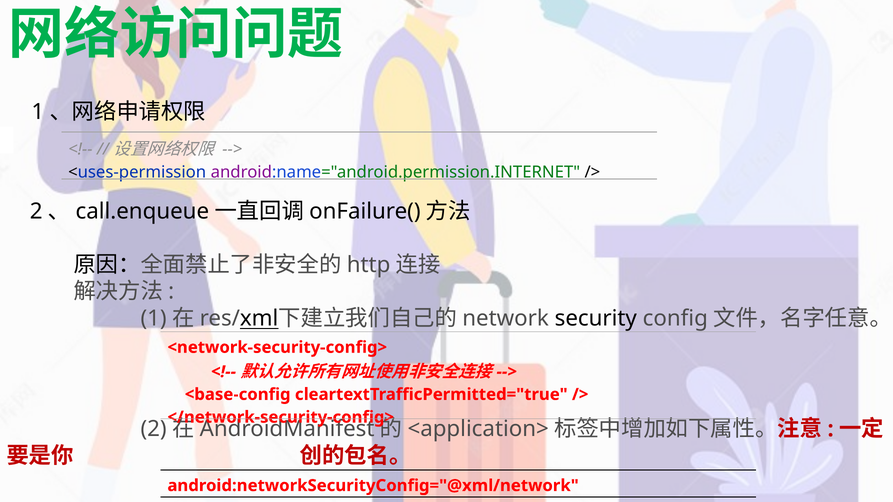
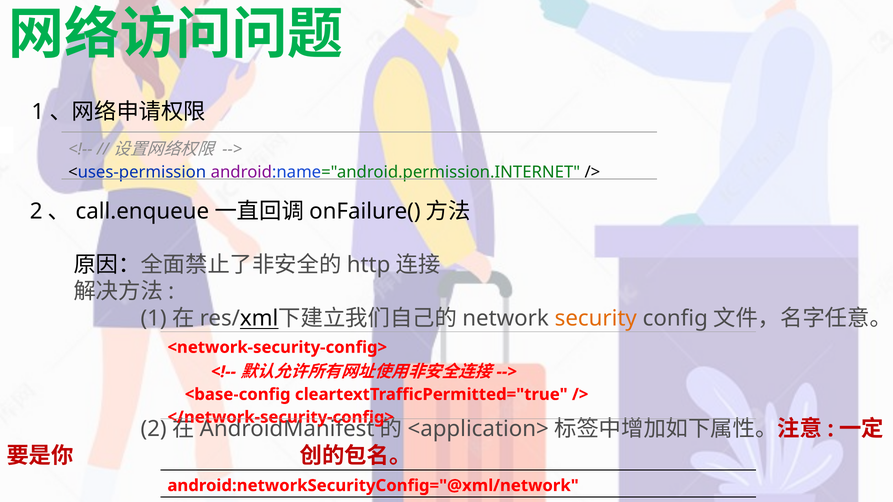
security colour: black -> orange (596, 318)
